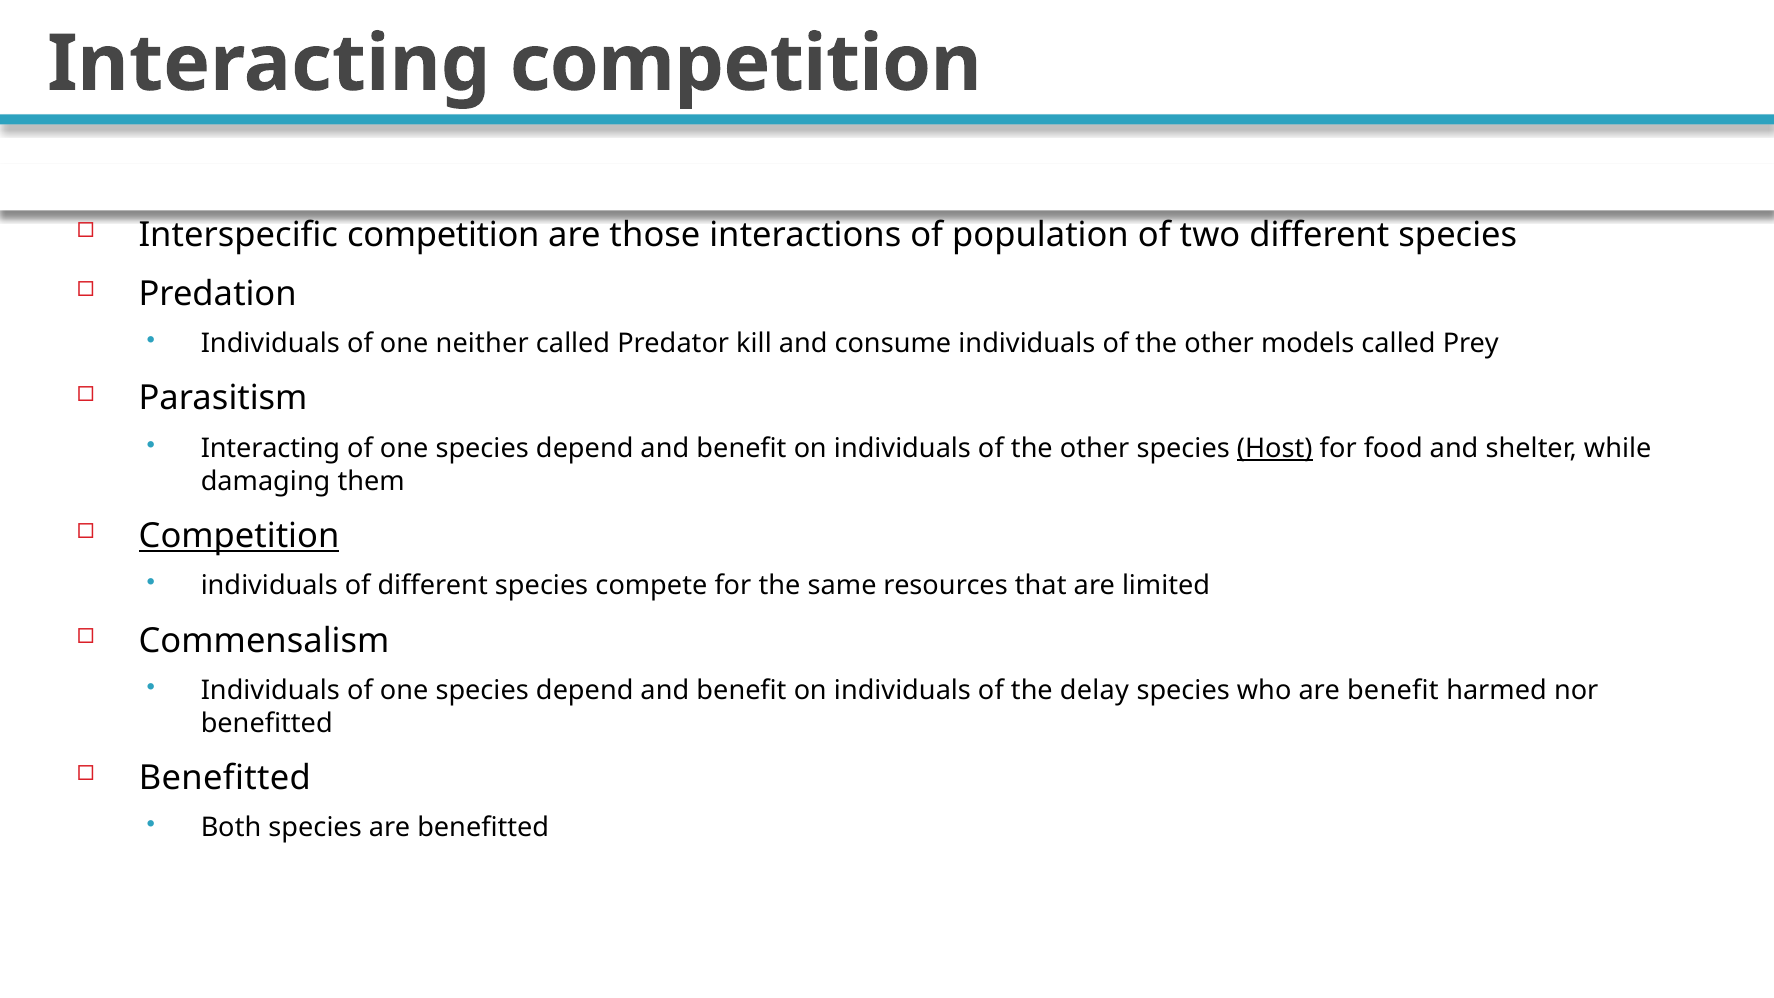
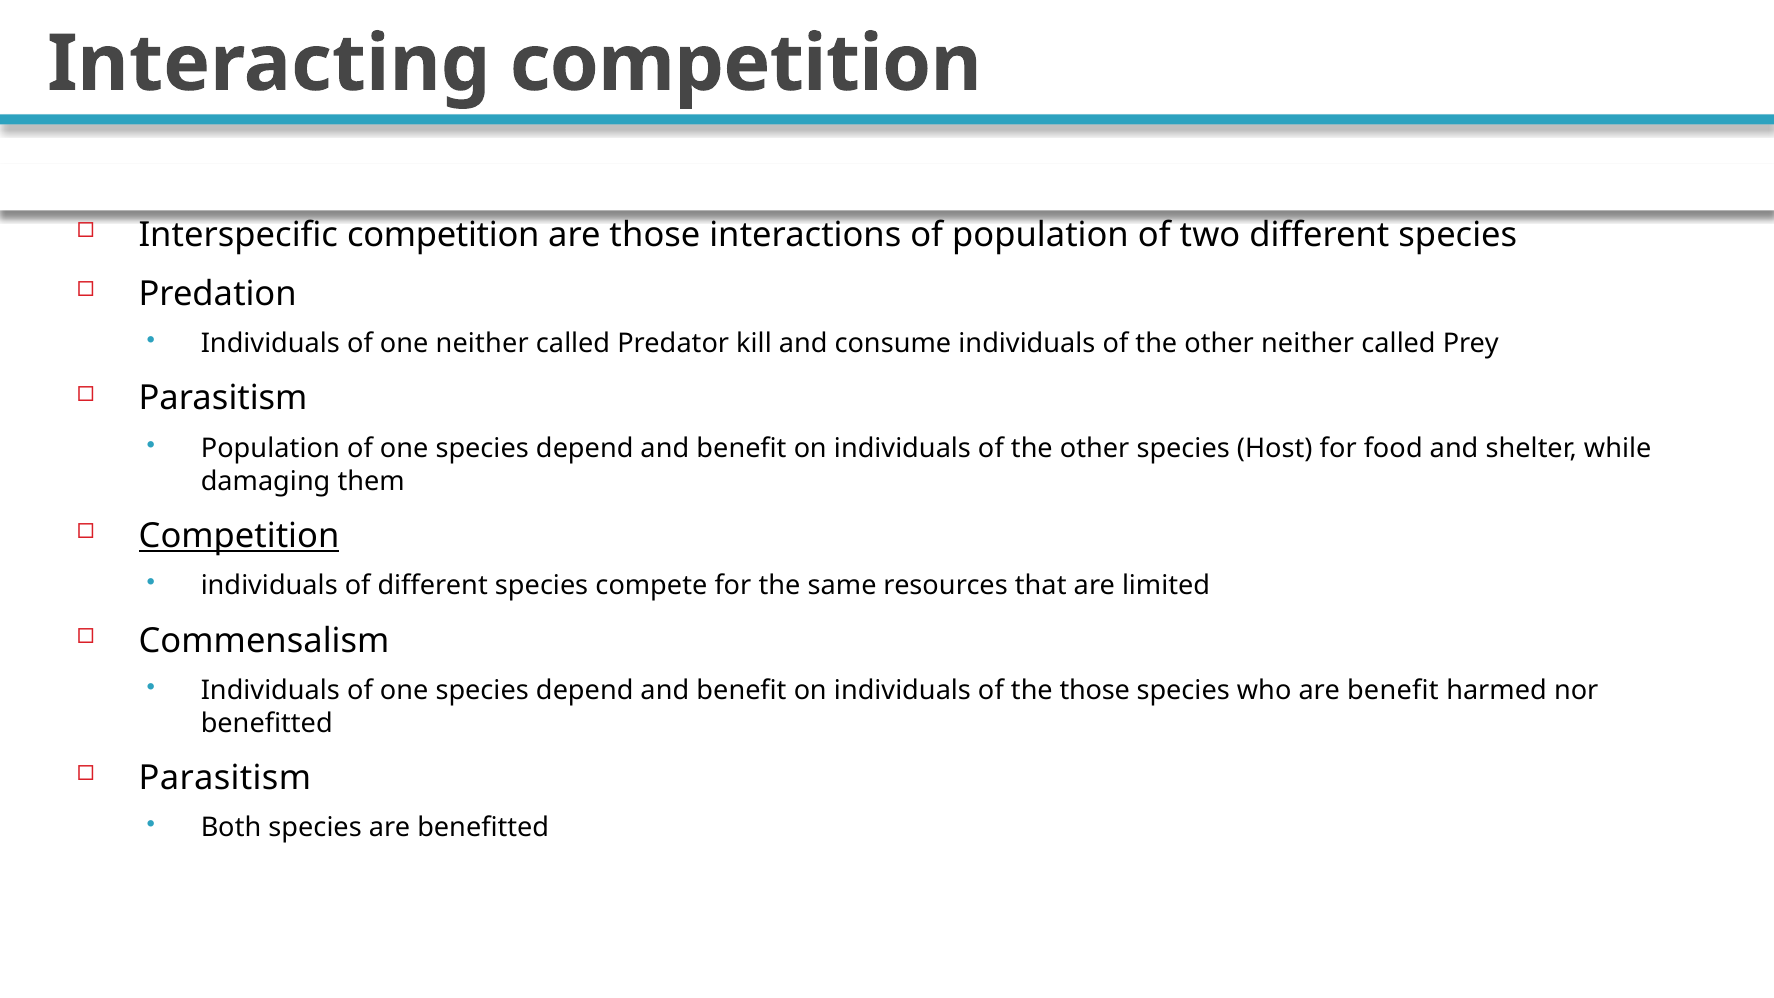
other models: models -> neither (1308, 344)
Interacting: Interacting -> Population (270, 449)
Host underline: present -> none (1275, 449)
the delay: delay -> those (1095, 691)
Benefitted: Benefitted -> Parasitism (225, 778)
